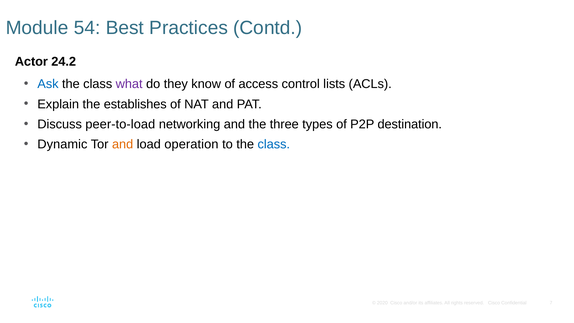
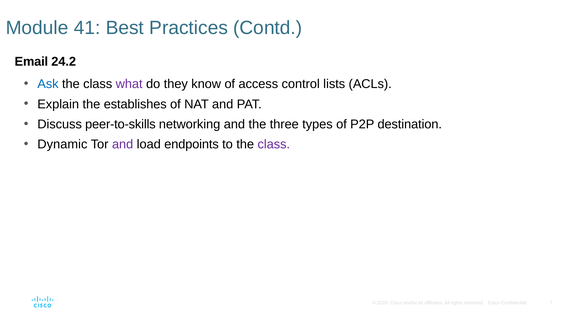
54: 54 -> 41 (87, 28)
Actor: Actor -> Email (31, 62)
peer-to-load: peer-to-load -> peer-to-skills (120, 124)
and colour: orange -> purple (123, 144)
operation: operation -> endpoints (192, 144)
class colour: blue -> purple (274, 144)
